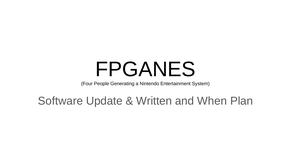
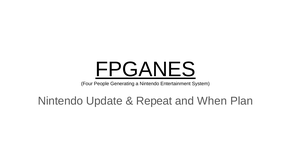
FPGANES underline: none -> present (145, 69)
Software: Software -> Nintendo (60, 101)
Written: Written -> Repeat (154, 101)
